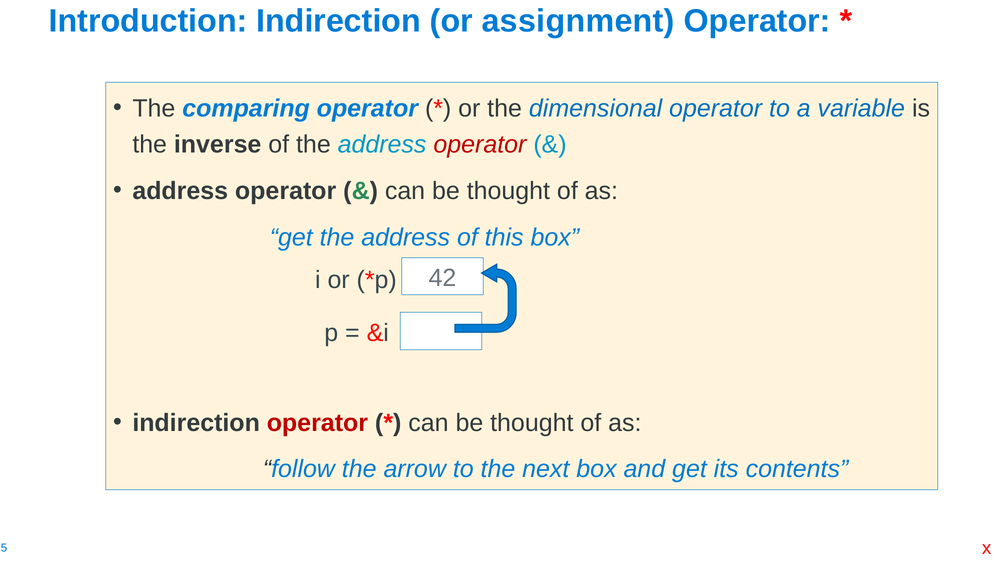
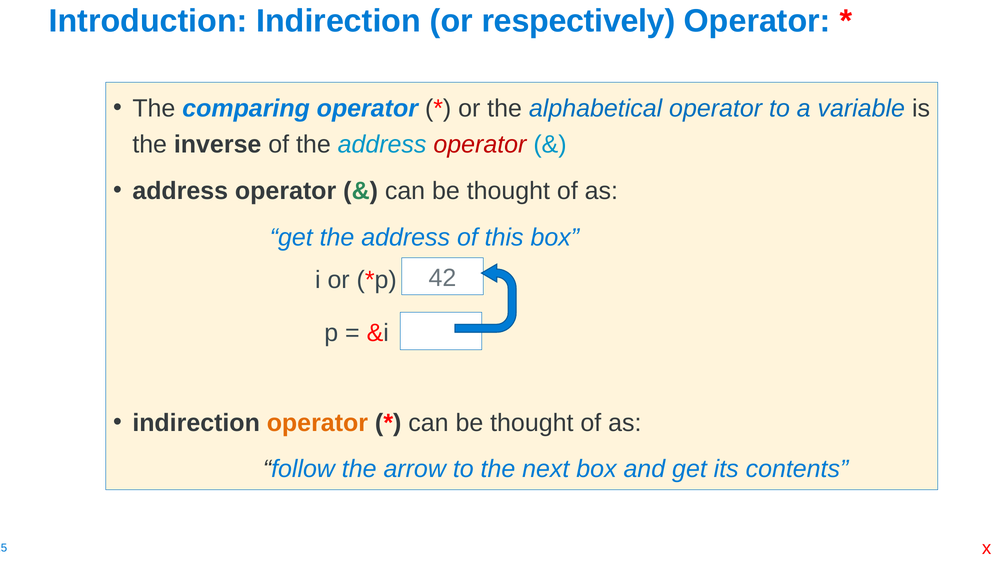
assignment: assignment -> respectively (579, 21)
dimensional: dimensional -> alphabetical (596, 109)
operator colour: red -> orange (317, 423)
